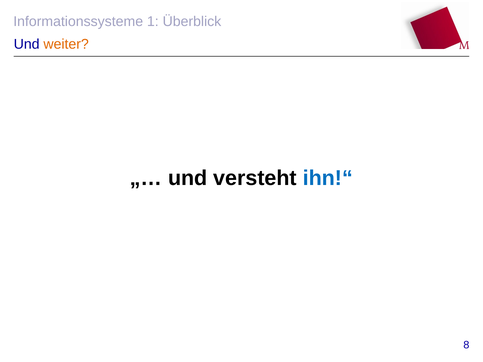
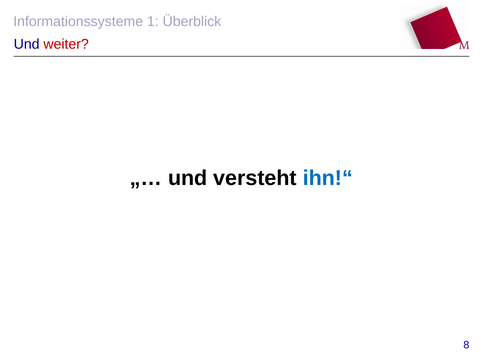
weiter colour: orange -> red (66, 44)
